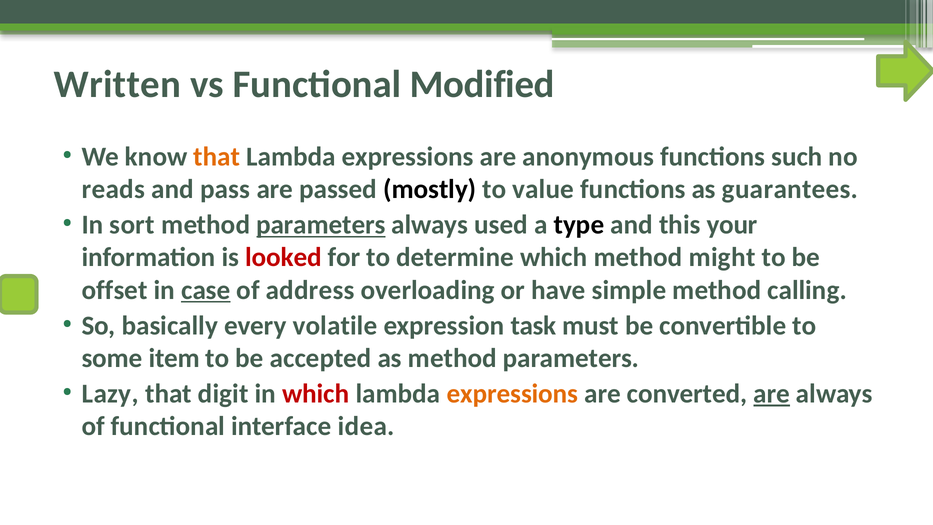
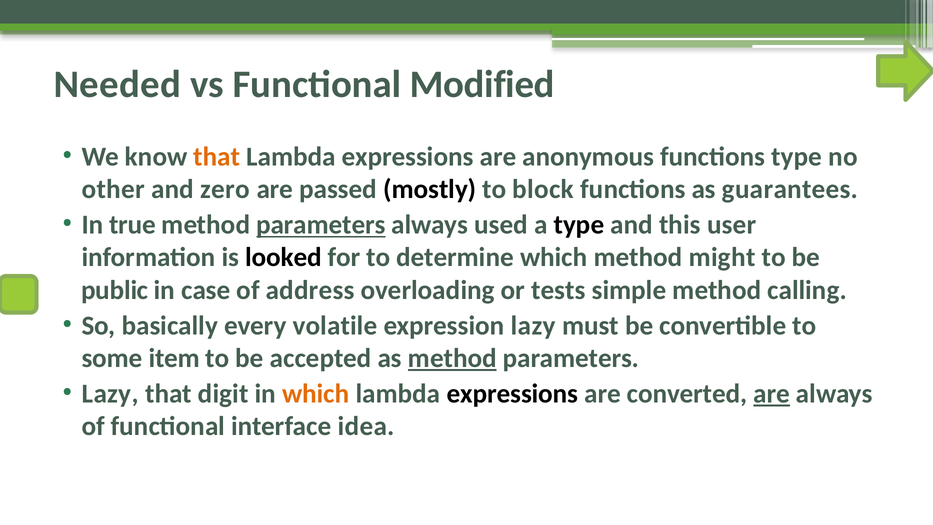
Written: Written -> Needed (117, 84)
functions such: such -> type (797, 157)
reads: reads -> other (113, 189)
pass: pass -> zero (225, 189)
value: value -> block (543, 189)
sort: sort -> true (132, 225)
your: your -> user (732, 225)
looked colour: red -> black (283, 257)
offset: offset -> public (115, 290)
case underline: present -> none (206, 290)
have: have -> tests (558, 290)
expression task: task -> lazy (533, 326)
method underline: none -> present (452, 358)
which colour: red -> orange (316, 394)
expressions colour: orange -> black (512, 394)
